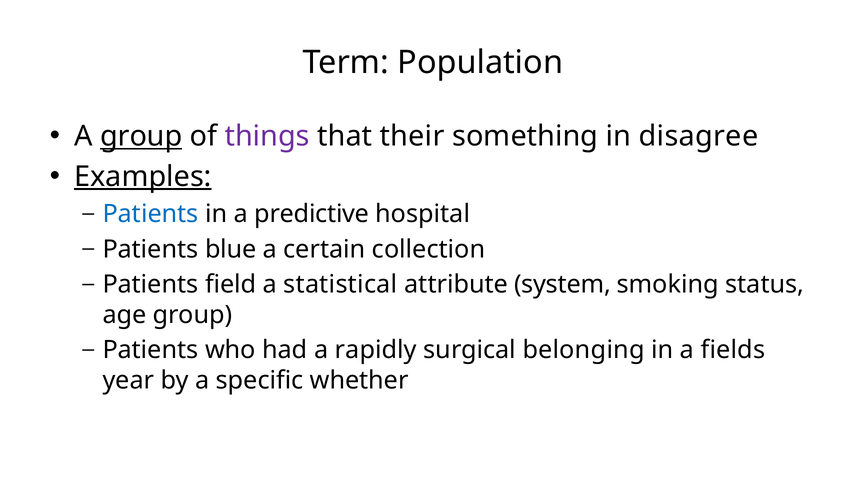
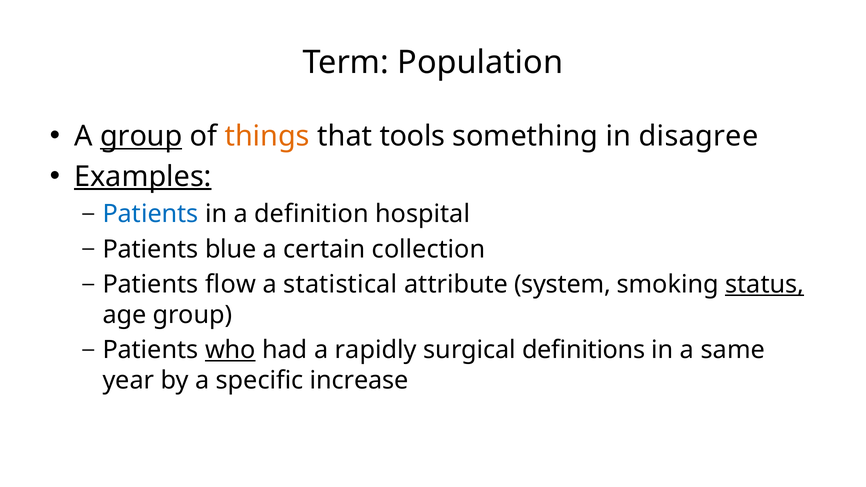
things colour: purple -> orange (267, 136)
their: their -> tools (412, 136)
predictive: predictive -> definition (312, 214)
field: field -> flow (230, 285)
status underline: none -> present (765, 285)
who underline: none -> present (230, 350)
belonging: belonging -> definitions (584, 350)
fields: fields -> same (733, 350)
whether: whether -> increase (359, 380)
